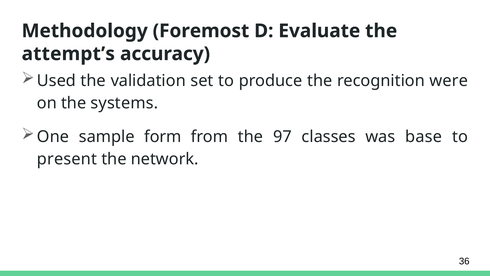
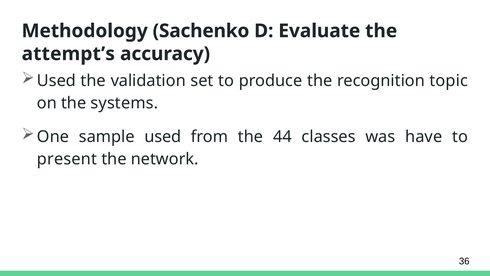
Foremost: Foremost -> Sachenko (201, 31)
were: were -> topic (449, 81)
sample form: form -> used (163, 136)
97: 97 -> 44 (282, 136)
base: base -> have (424, 136)
